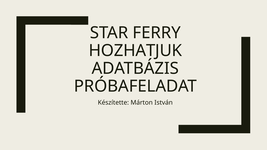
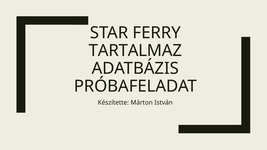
HOZHATJUK: HOZHATJUK -> TARTALMAZ (135, 51)
